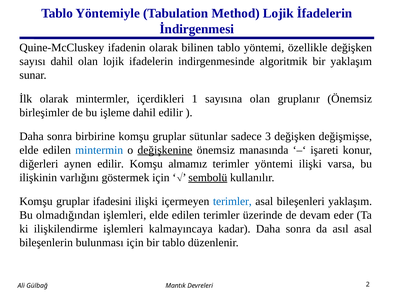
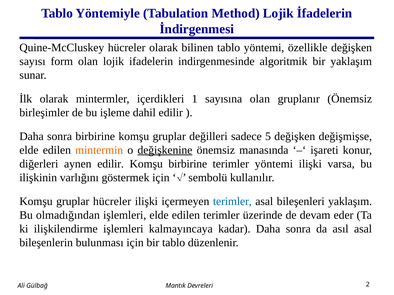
Quine-McCluskey ifadenin: ifadenin -> hücreler (127, 48)
sayısı dahil: dahil -> form (62, 61)
sütunlar: sütunlar -> değilleri (208, 136)
3: 3 -> 5 (268, 136)
mintermin colour: blue -> orange (99, 150)
Komşu almamız: almamız -> birbirine (188, 164)
sembolü underline: present -> none (208, 178)
gruplar ifadesini: ifadesini -> hücreler (112, 202)
